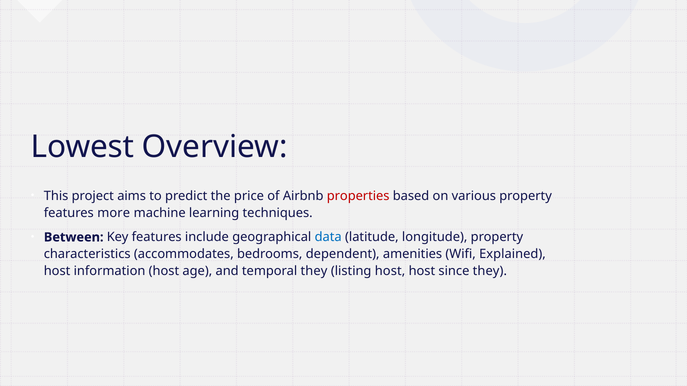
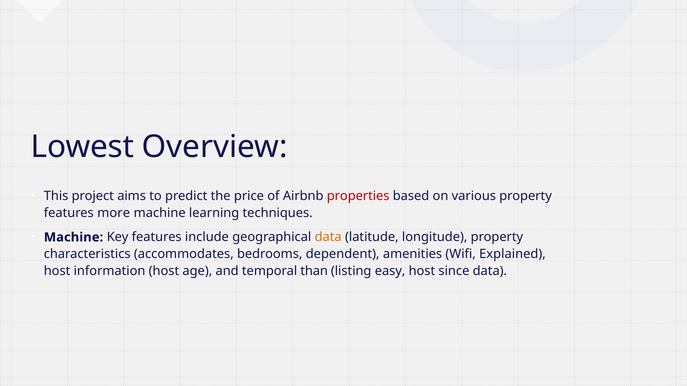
Between: Between -> Machine (74, 237)
data colour: blue -> orange (328, 237)
temporal they: they -> than (314, 271)
listing host: host -> easy (390, 271)
since they: they -> data (490, 271)
